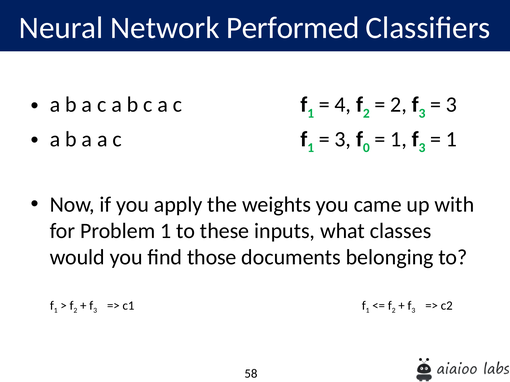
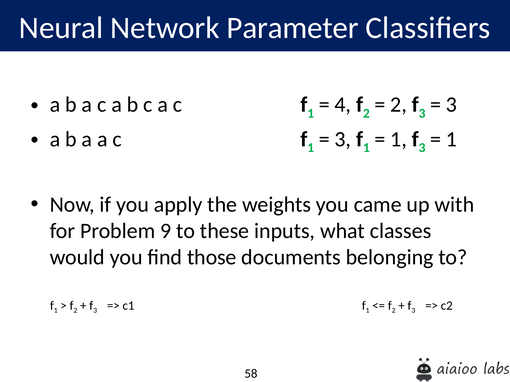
Performed: Performed -> Parameter (293, 28)
0: 0 -> 1 (366, 148)
Problem 1: 1 -> 9 (166, 231)
